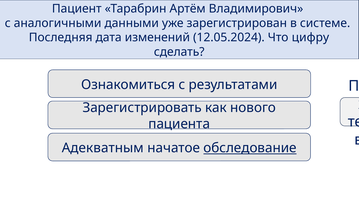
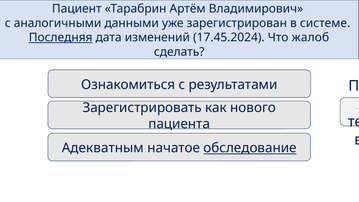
Последняя underline: none -> present (61, 37)
12.05.2024: 12.05.2024 -> 17.45.2024 (229, 37)
цифру: цифру -> жалоб (310, 37)
